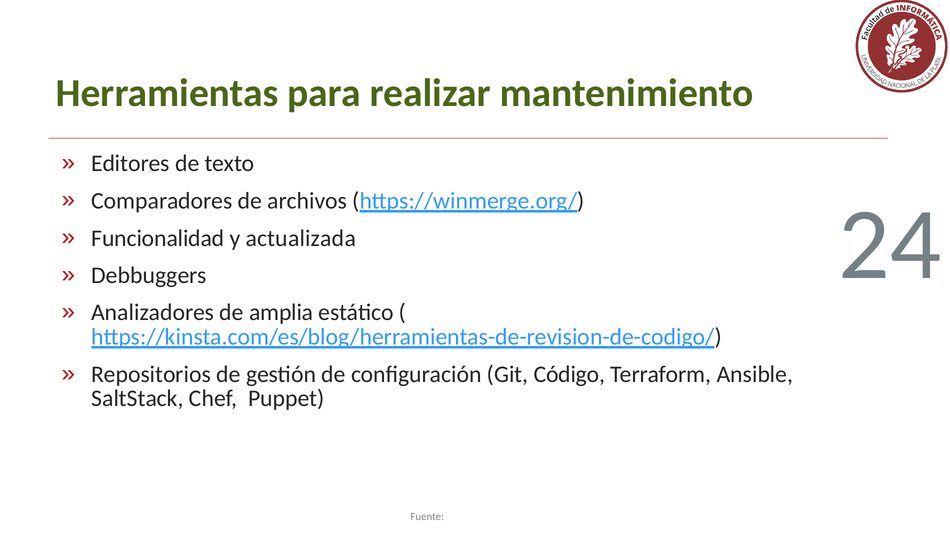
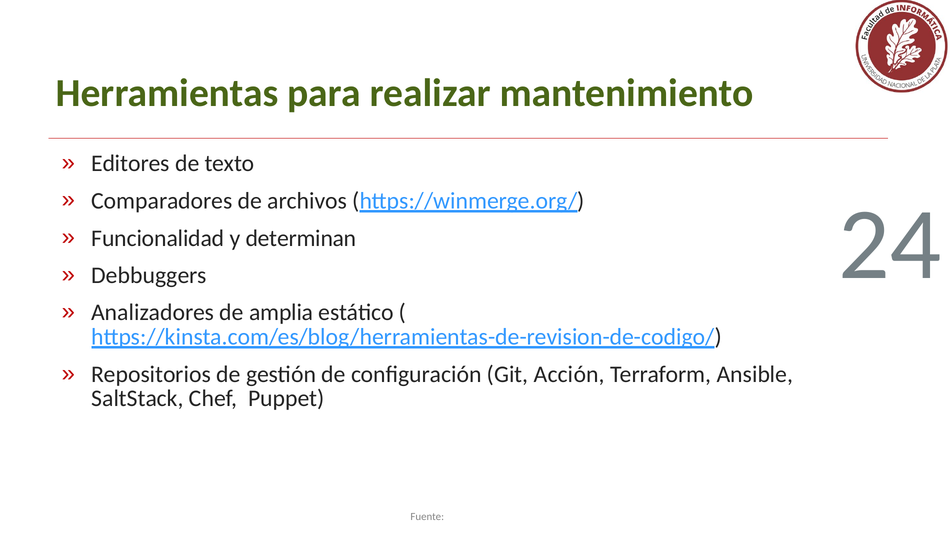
actualizada: actualizada -> determinan (301, 238)
Código: Código -> Acción (569, 374)
